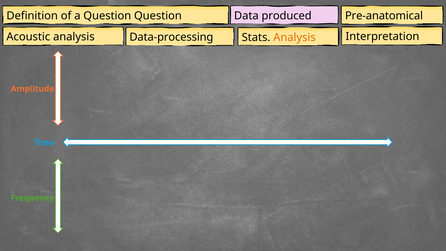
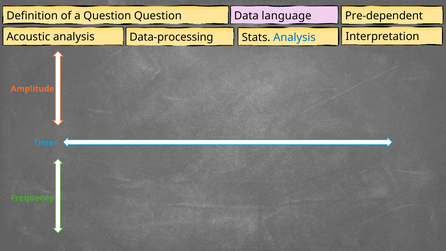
produced: produced -> language (287, 16)
Pre-anatomical: Pre-anatomical -> Pre-dependent (384, 16)
Analysis colour: orange -> blue (294, 37)
